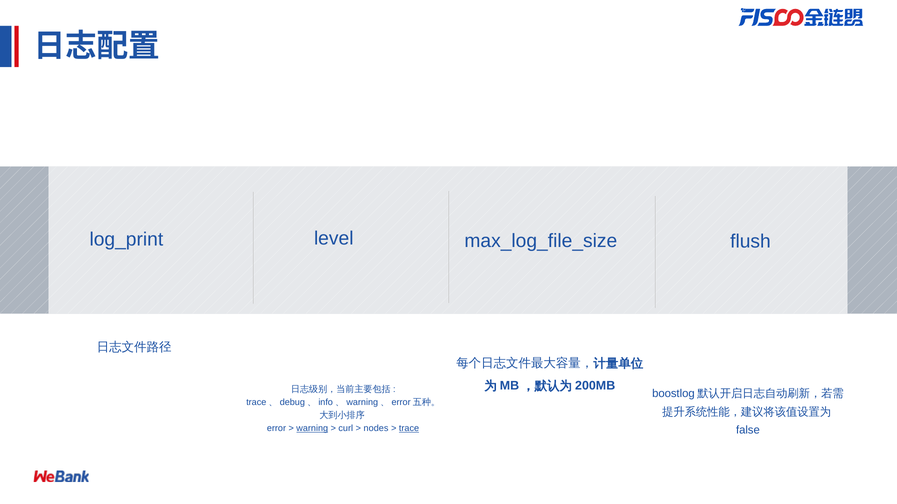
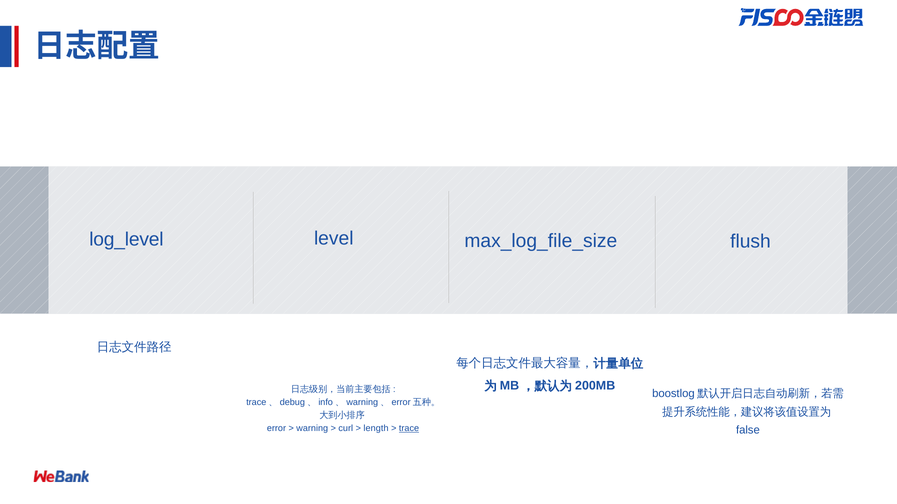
log_print: log_print -> log_level (126, 240)
warning underline: present -> none (312, 429)
nodes: nodes -> length (376, 429)
